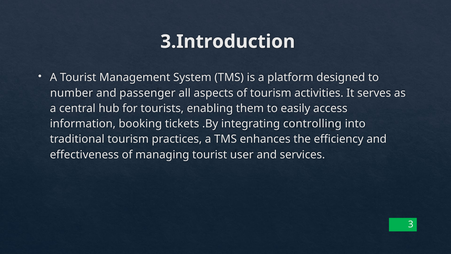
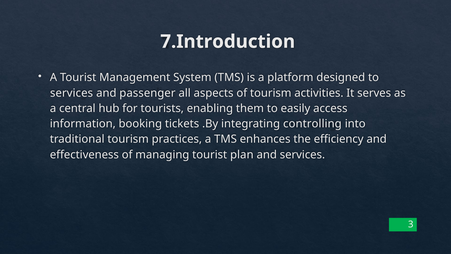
3.Introduction: 3.Introduction -> 7.Introduction (228, 42)
number: number -> services (72, 93)
user: user -> plan (242, 154)
